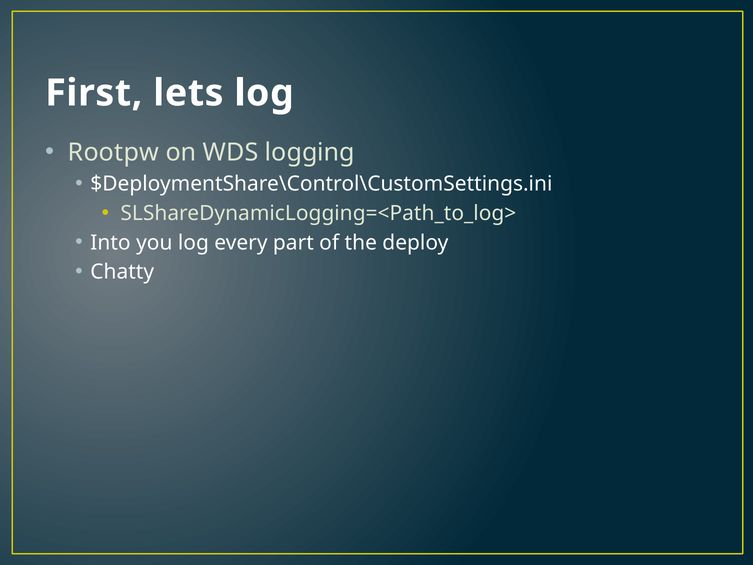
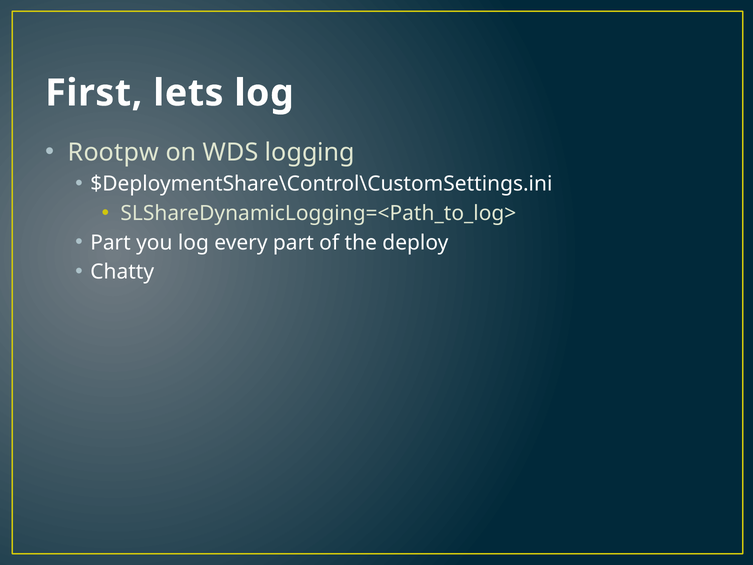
Into: Into -> Part (111, 243)
